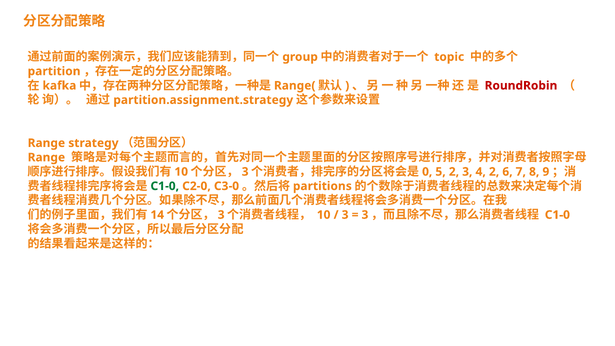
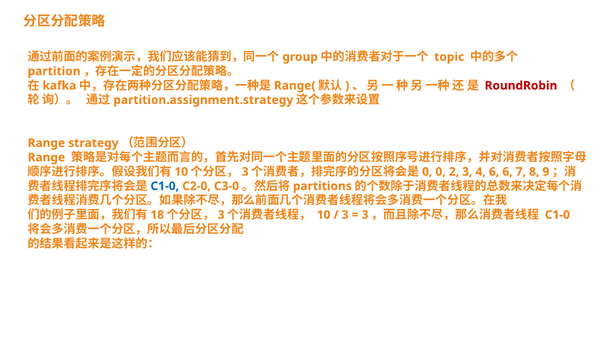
5: 5 -> 0 (441, 172)
4 2: 2 -> 6 (494, 172)
C1-0 colour: green -> blue (165, 186)
14: 14 -> 18 (157, 215)
